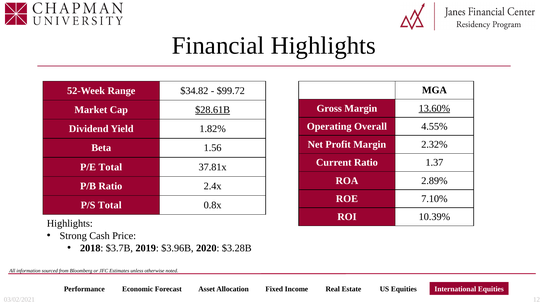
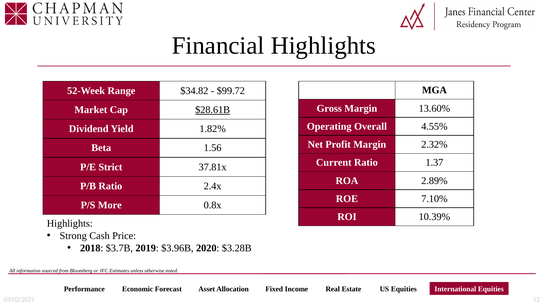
13.60% underline: present -> none (434, 108)
P/E Total: Total -> Strict (110, 167)
P/S Total: Total -> More (110, 205)
